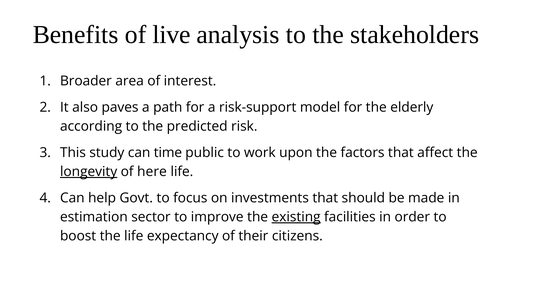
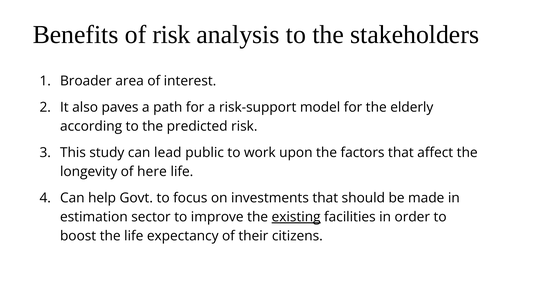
of live: live -> risk (172, 35)
time: time -> lead (168, 153)
longevity underline: present -> none (89, 171)
